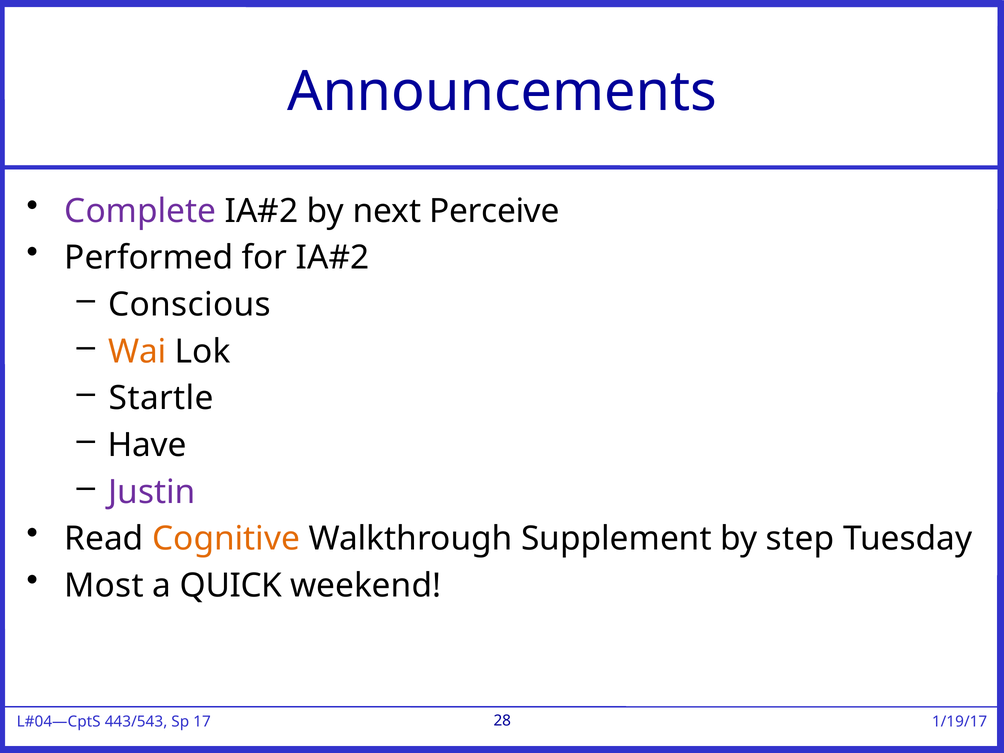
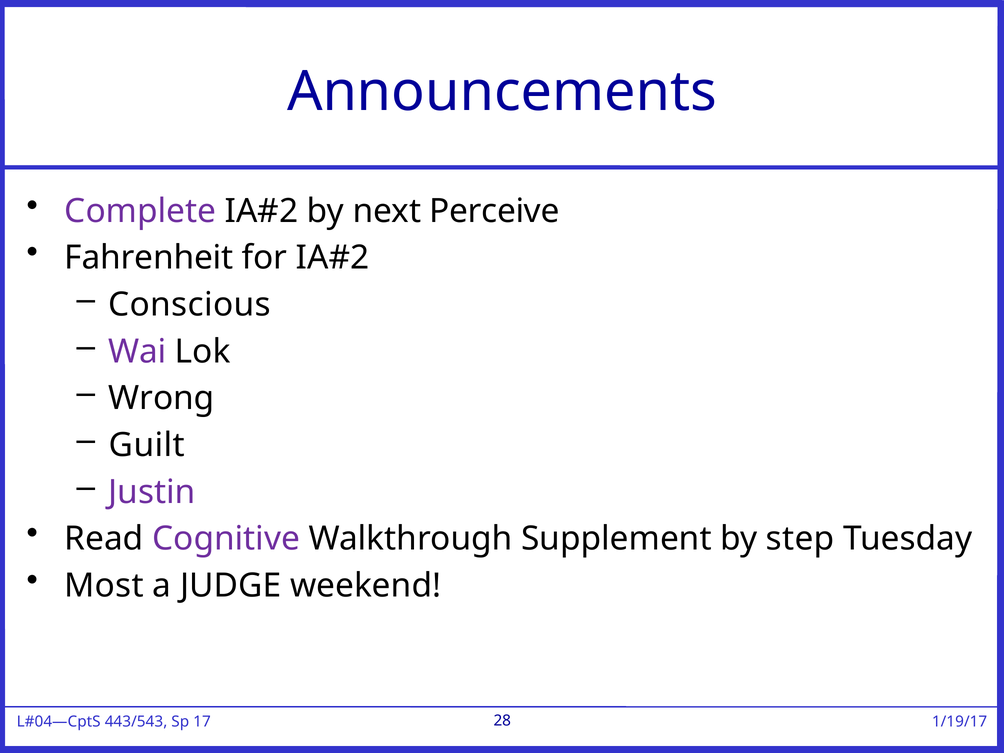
Performed: Performed -> Fahrenheit (149, 258)
Wai colour: orange -> purple (137, 351)
Startle: Startle -> Wrong (161, 398)
Have: Have -> Guilt (147, 445)
Cognitive colour: orange -> purple (226, 539)
QUICK: QUICK -> JUDGE (231, 586)
